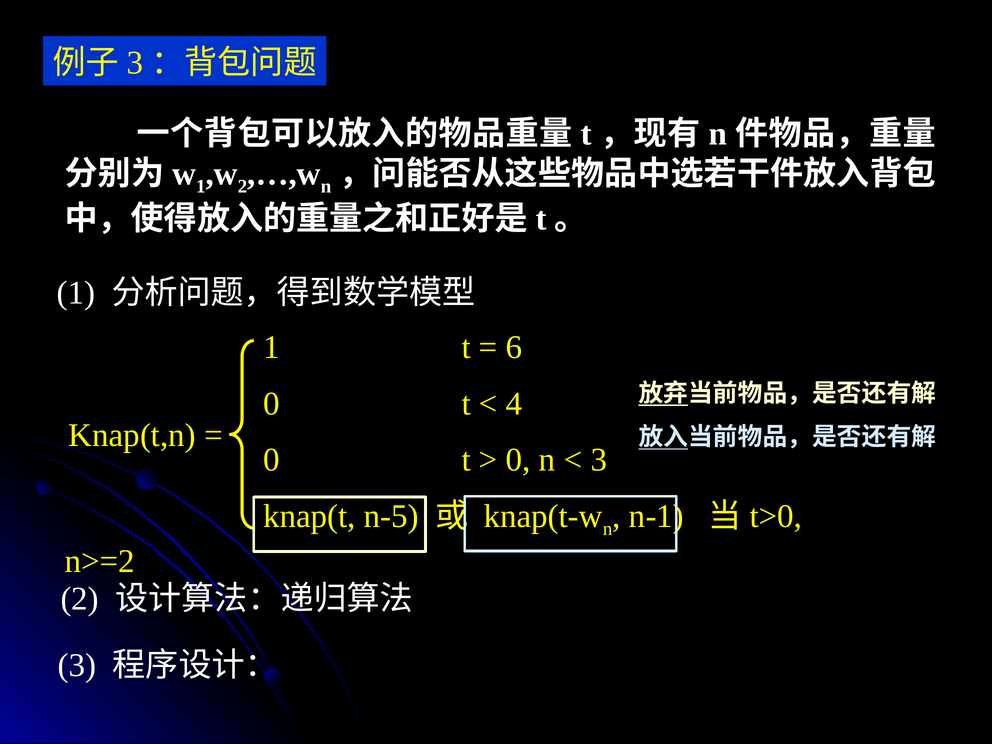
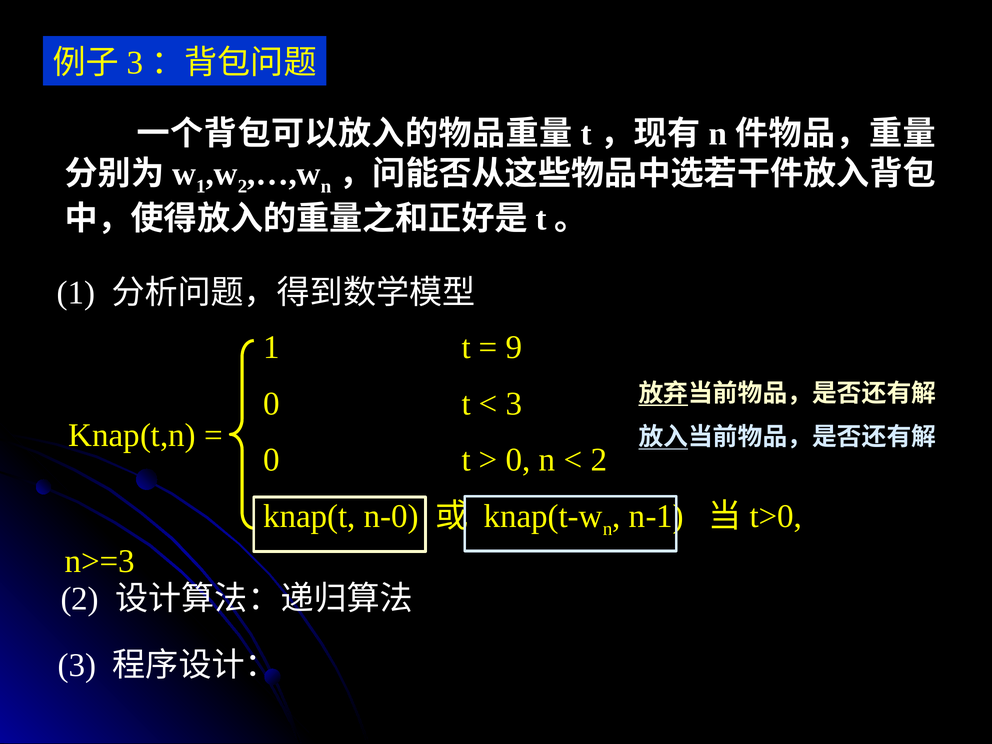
6: 6 -> 9 (514, 348)
4: 4 -> 3 (514, 404)
3: 3 -> 2 (599, 460)
n-5: n-5 -> n-0 (391, 516)
n>=2: n>=2 -> n>=3 (100, 561)
